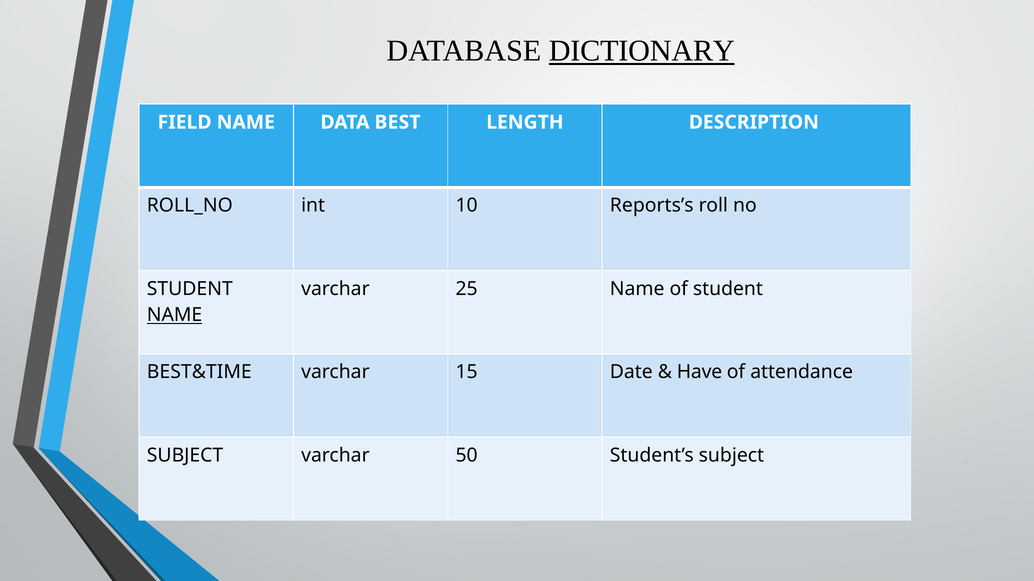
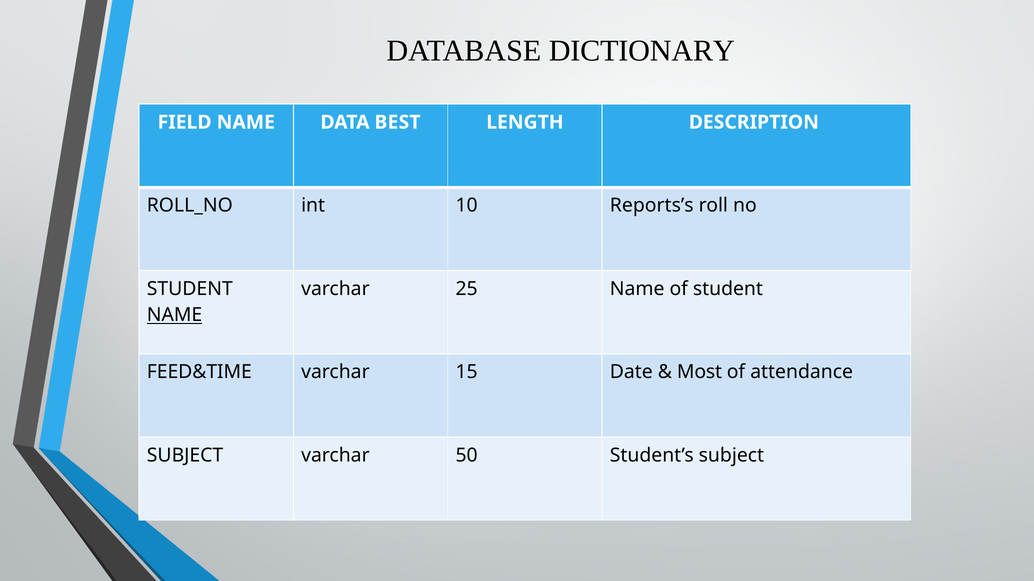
DICTIONARY underline: present -> none (642, 51)
BEST&TIME: BEST&TIME -> FEED&TIME (199, 372)
Have: Have -> Most (699, 372)
